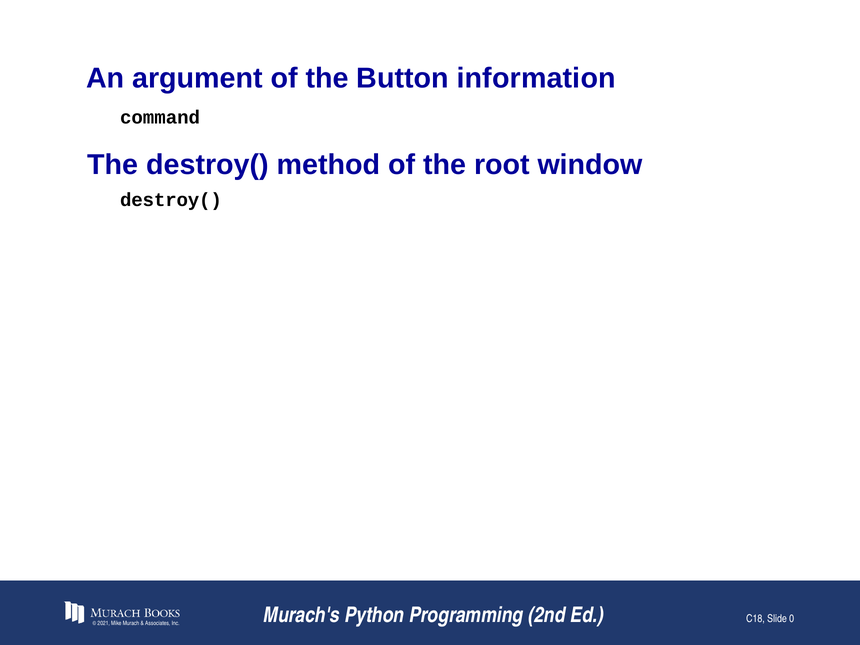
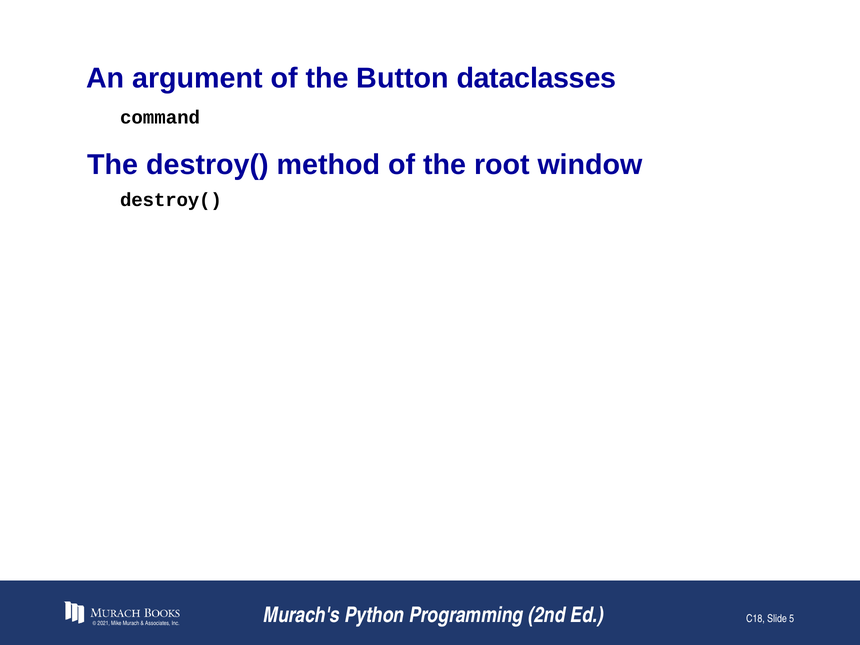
information: information -> dataclasses (536, 78)
0: 0 -> 5 (792, 619)
